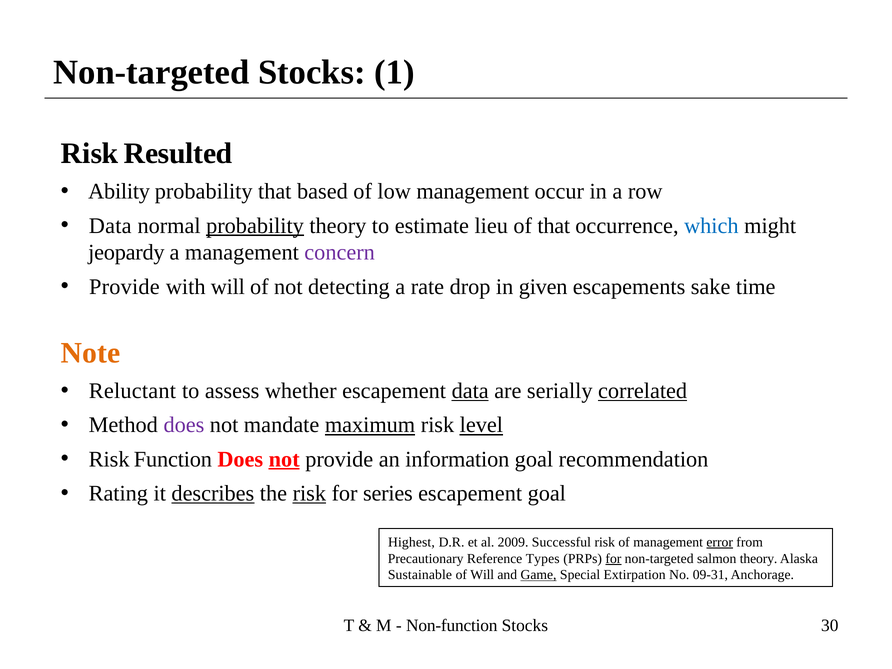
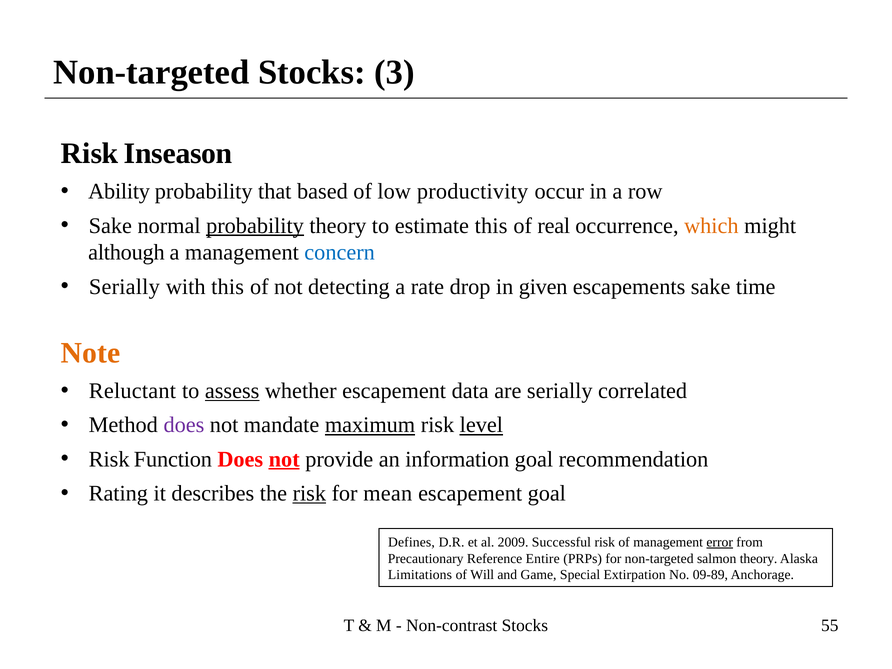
1: 1 -> 3 (395, 72)
Resulted: Resulted -> Inseason (178, 153)
low management: management -> productivity (473, 192)
Data: Data -> Sake (110, 226)
estimate lieu: lieu -> this (491, 226)
of that: that -> real (554, 226)
which colour: blue -> orange (711, 226)
jeopardy: jeopardy -> although (126, 253)
concern colour: purple -> blue (340, 253)
Provide: Provide -> Serially (124, 287)
with will: will -> this (228, 287)
assess underline: none -> present (232, 391)
data underline: present -> none (470, 391)
correlated underline: present -> none (643, 391)
describes underline: present -> none (213, 493)
series: series -> mean (388, 493)
Highest: Highest -> Defines (411, 542)
Types: Types -> Entire (543, 559)
for underline: present -> none (613, 559)
Sustainable: Sustainable -> Limitations (420, 575)
Game underline: present -> none (539, 575)
09-31: 09-31 -> 09-89 (710, 575)
Non-function: Non-function -> Non-contrast (452, 625)
30: 30 -> 55 (830, 625)
